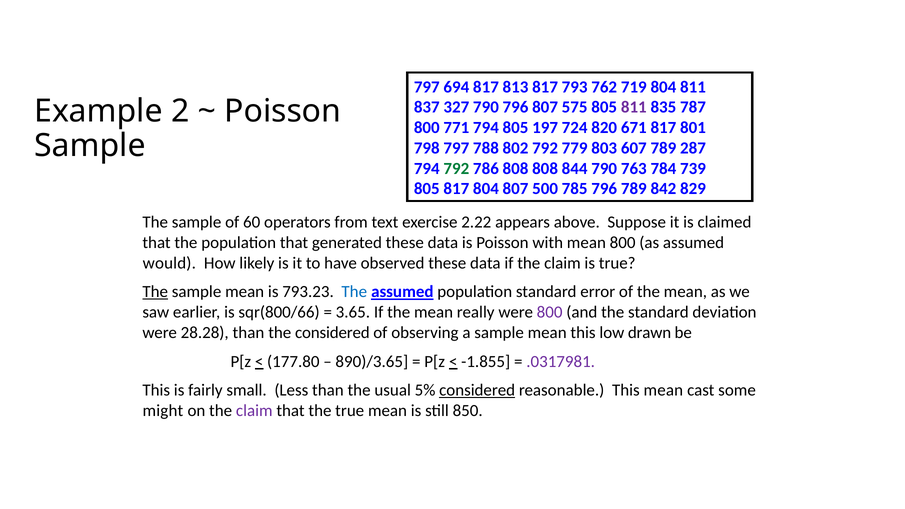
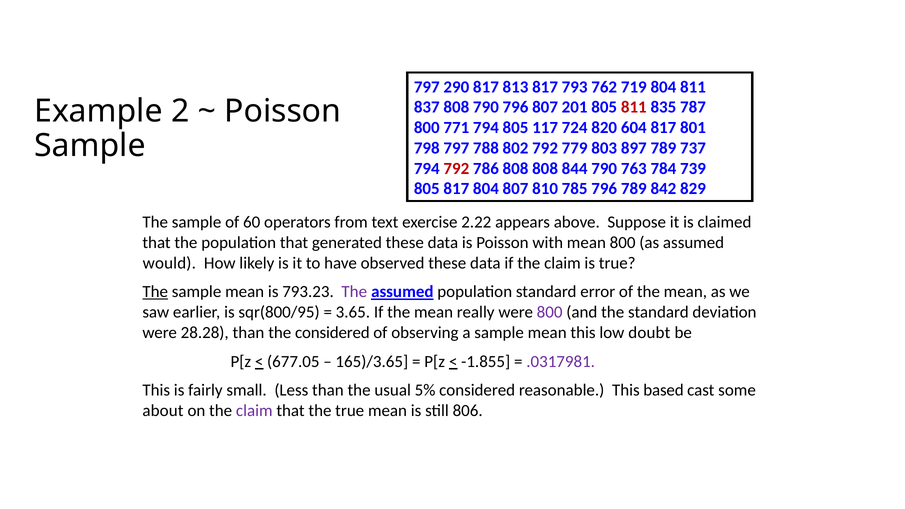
694: 694 -> 290 (456, 87)
837 327: 327 -> 808 (456, 107)
575: 575 -> 201 (575, 107)
811 colour: purple -> red (634, 107)
197: 197 -> 117 (545, 128)
671: 671 -> 604 (634, 128)
607: 607 -> 897 (634, 148)
287: 287 -> 737 (693, 148)
792 colour: green -> red (456, 168)
500: 500 -> 810 (545, 189)
The colour: blue -> purple (354, 292)
sqr(800/66: sqr(800/66 -> sqr(800/95 (279, 312)
drawn: drawn -> doubt (649, 333)
177.80: 177.80 -> 677.05 (293, 361)
890)/3.65: 890)/3.65 -> 165)/3.65 (372, 361)
considered underline: present -> none (477, 390)
This mean: mean -> based (664, 390)
might: might -> about (163, 411)
850: 850 -> 806 (468, 411)
